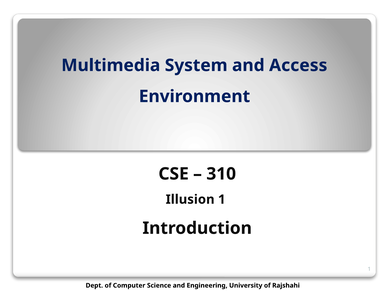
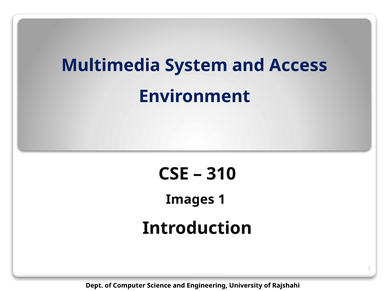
Illusion: Illusion -> Images (190, 200)
